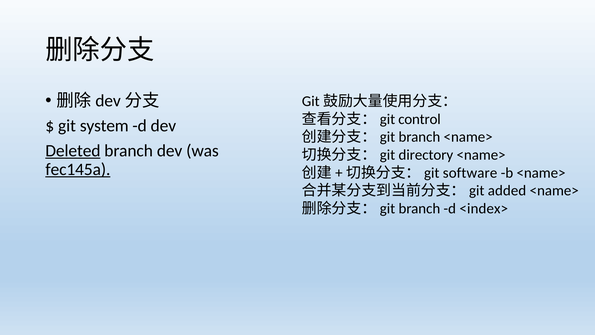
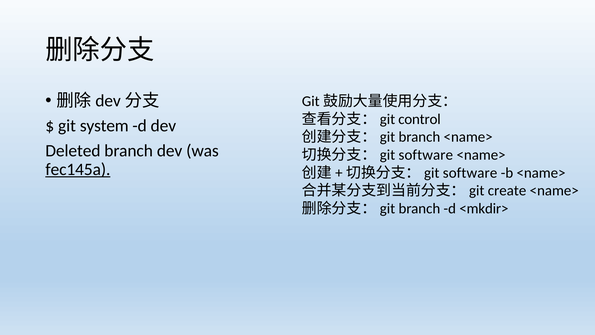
Deleted underline: present -> none (73, 150)
directory: directory -> software (426, 155)
added: added -> create (507, 190)
<index>: <index> -> <mkdir> (484, 208)
